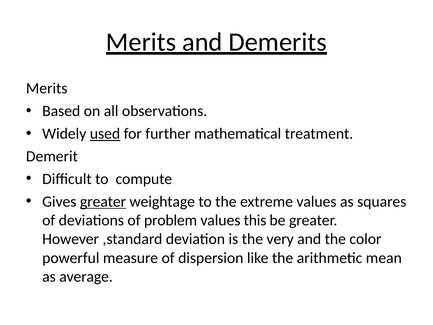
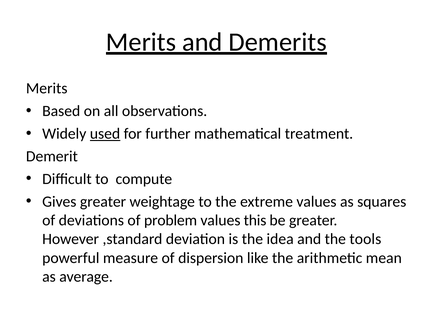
greater underline: present -> none (103, 201)
very: very -> idea (280, 239)
color: color -> tools (365, 239)
